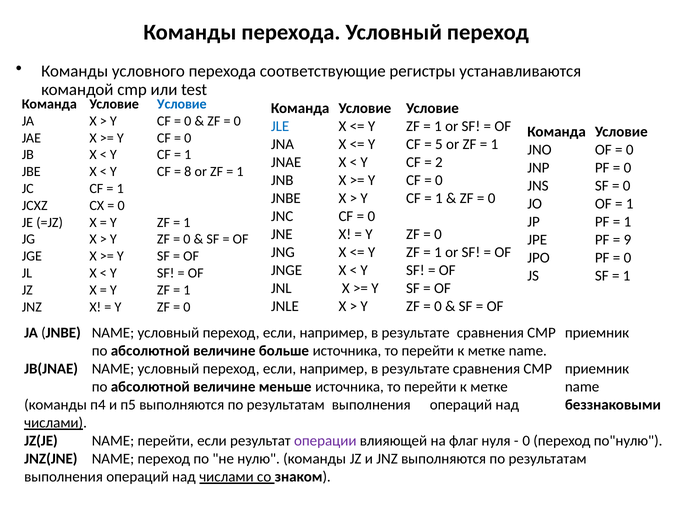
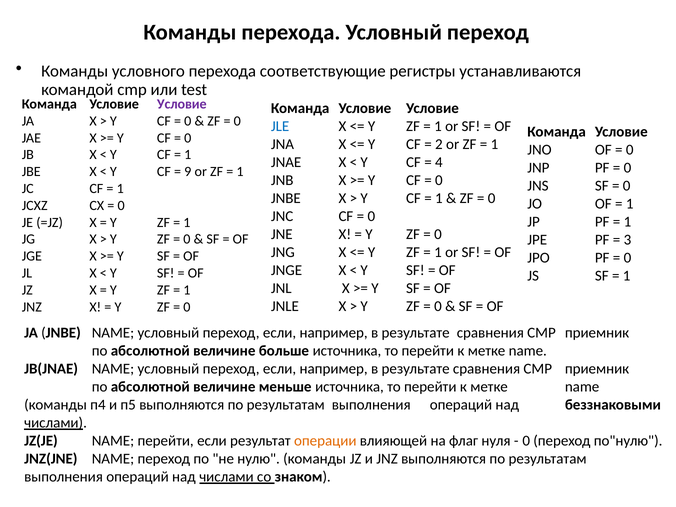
Условие colour: blue -> purple (182, 104)
5: 5 -> 2 (439, 144)
2: 2 -> 4 (439, 162)
8: 8 -> 9 (188, 172)
9: 9 -> 3 (628, 240)
операции colour: purple -> orange (325, 441)
